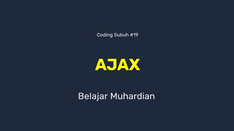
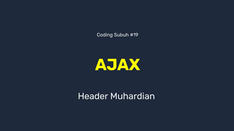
Belajar: Belajar -> Header (93, 97)
